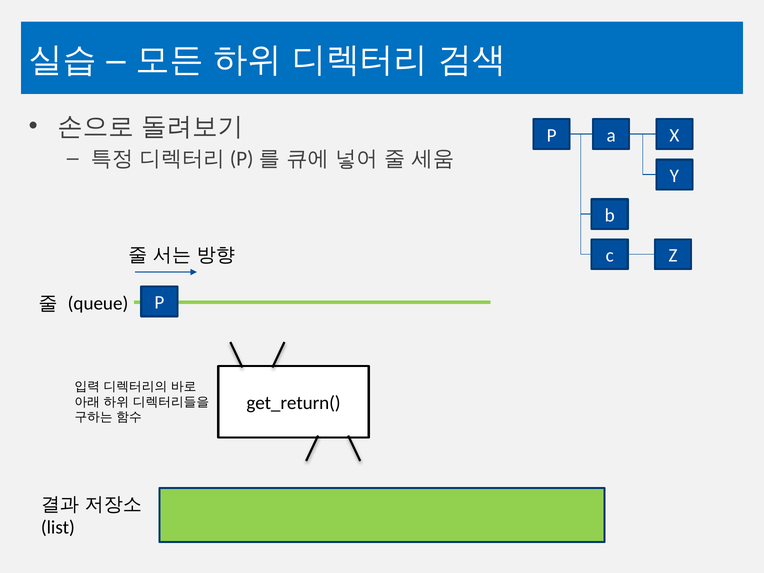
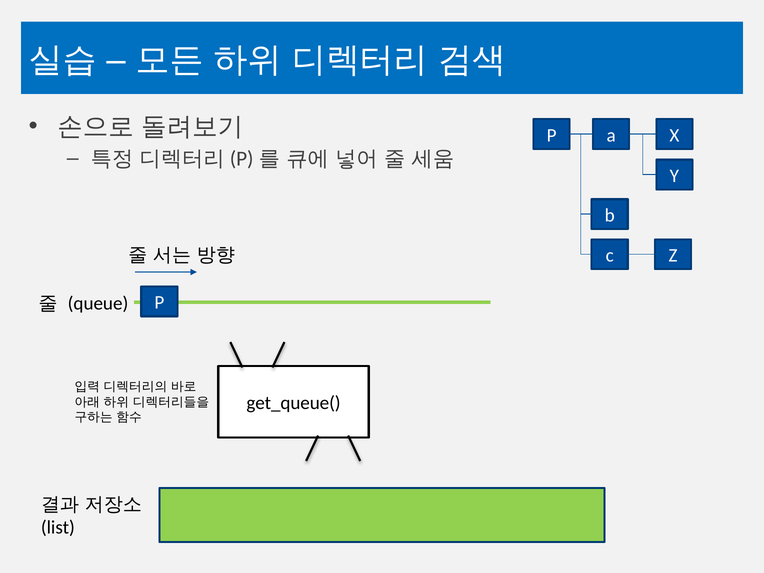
get_return(: get_return( -> get_queue( (294, 403)
